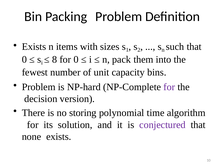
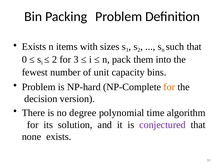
8: 8 -> 2 (55, 59)
for 0: 0 -> 3 (76, 59)
for colour: purple -> orange (169, 87)
storing: storing -> degree (83, 113)
